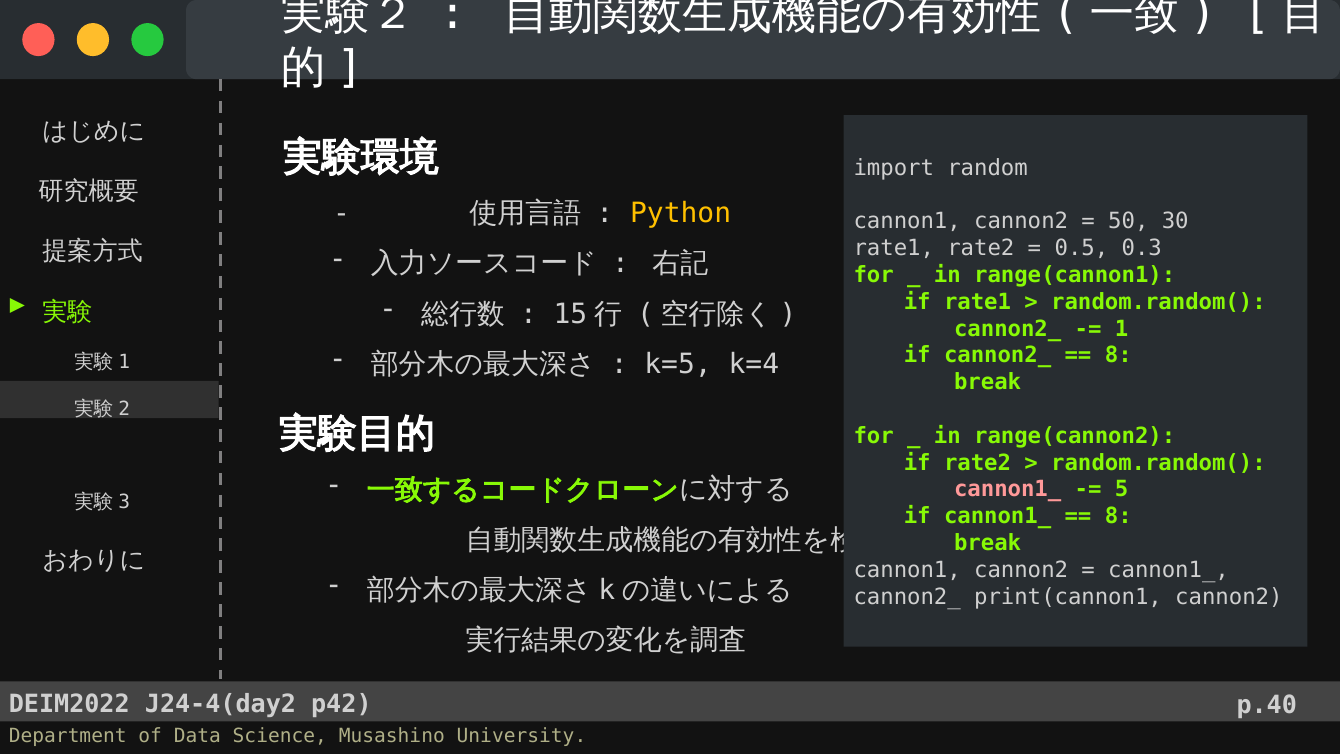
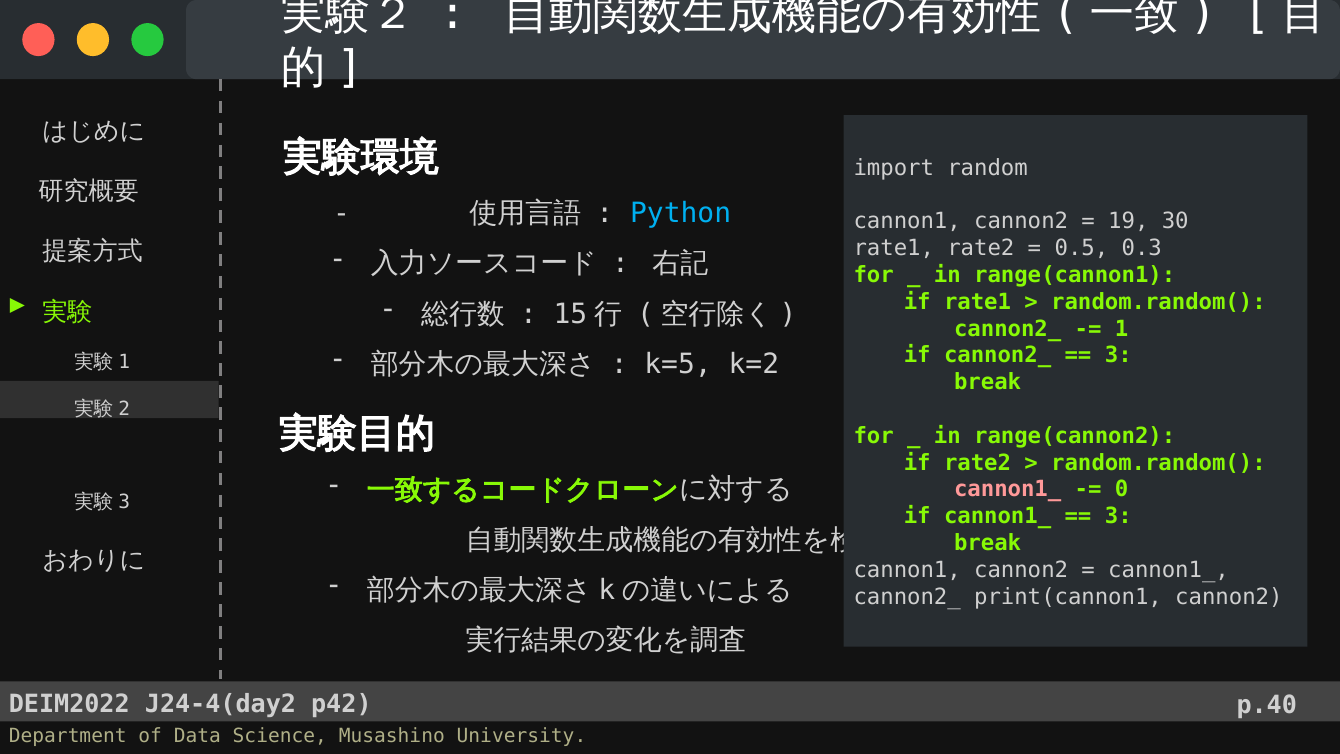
Python colour: yellow -> light blue (681, 213)
50: 50 -> 19 (1128, 222)
8: 8 -> 3 (1118, 355)
k=4: k=4 -> k=2 (754, 364)
5: 5 -> 0 (1122, 489)
8: 8 -> 3 (1118, 516)
